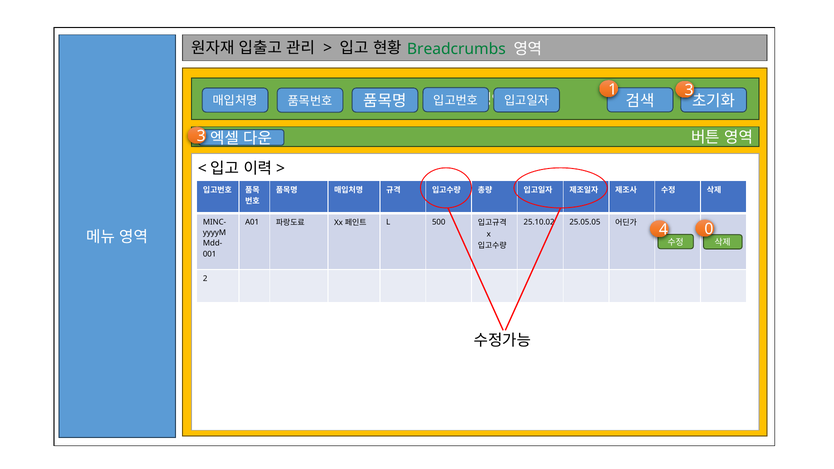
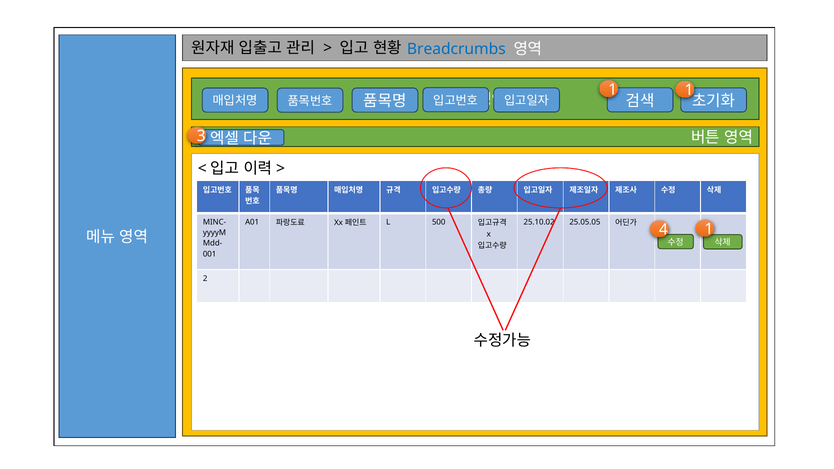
Breadcrumbs colour: green -> blue (456, 49)
1 3: 3 -> 1 (689, 90)
4 0: 0 -> 1 (709, 229)
